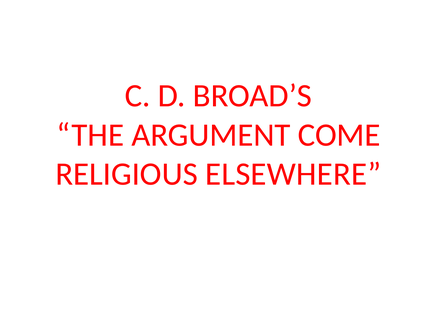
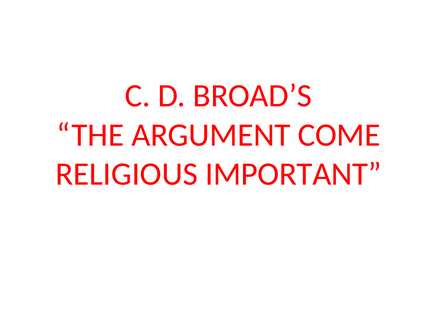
ELSEWHERE: ELSEWHERE -> IMPORTANT (293, 175)
